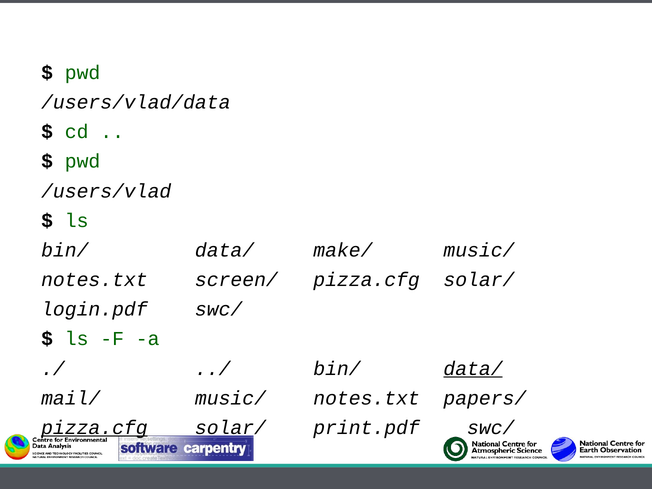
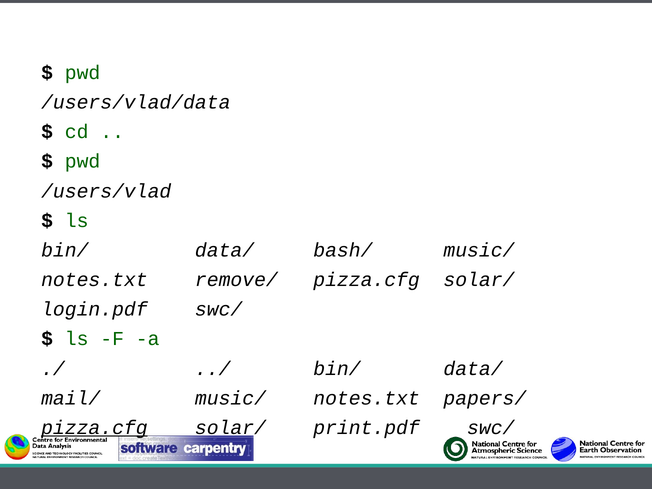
make/: make/ -> bash/ (343, 250)
screen/: screen/ -> remove/ (236, 280)
data/ underline: present -> none (473, 368)
